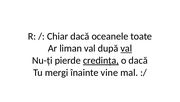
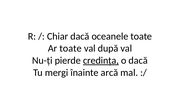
Ar liman: liman -> toate (71, 48)
val underline: present -> none (126, 48)
vine: vine -> arcă (109, 72)
